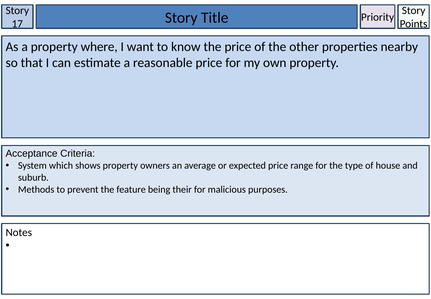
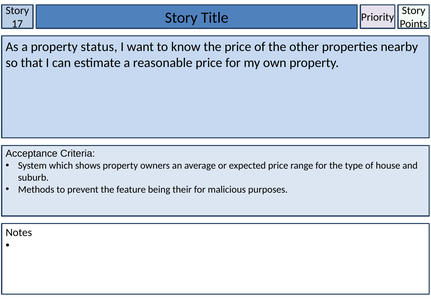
where: where -> status (99, 47)
